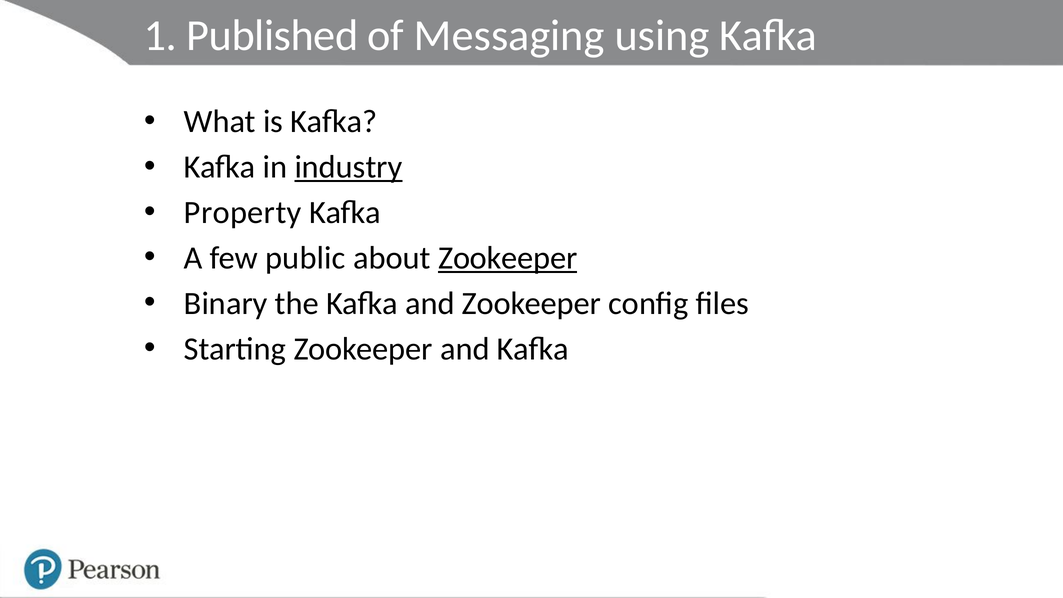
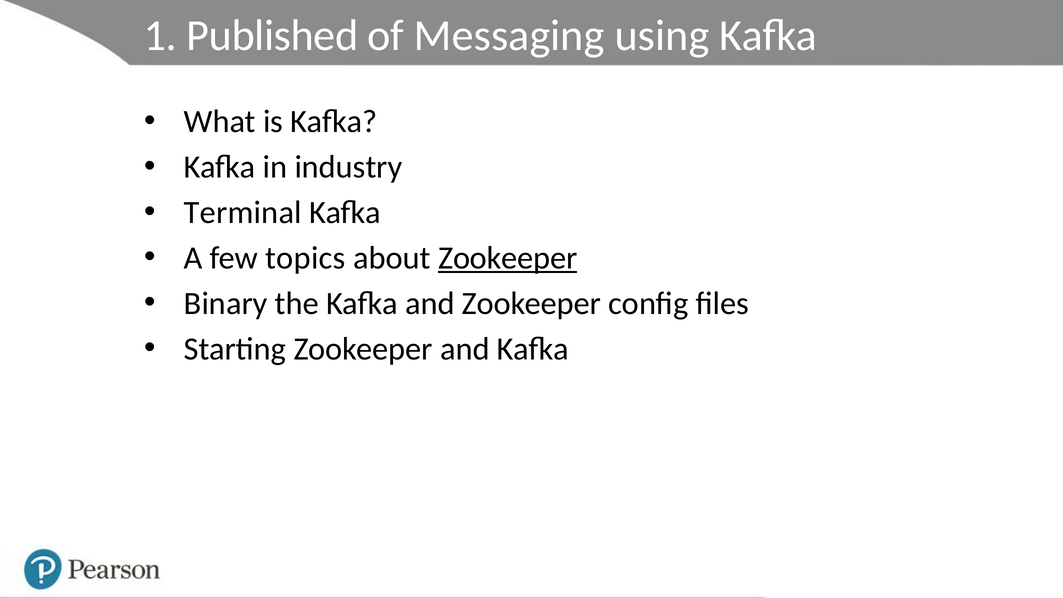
industry underline: present -> none (348, 167)
Property: Property -> Terminal (243, 213)
public: public -> topics (305, 258)
